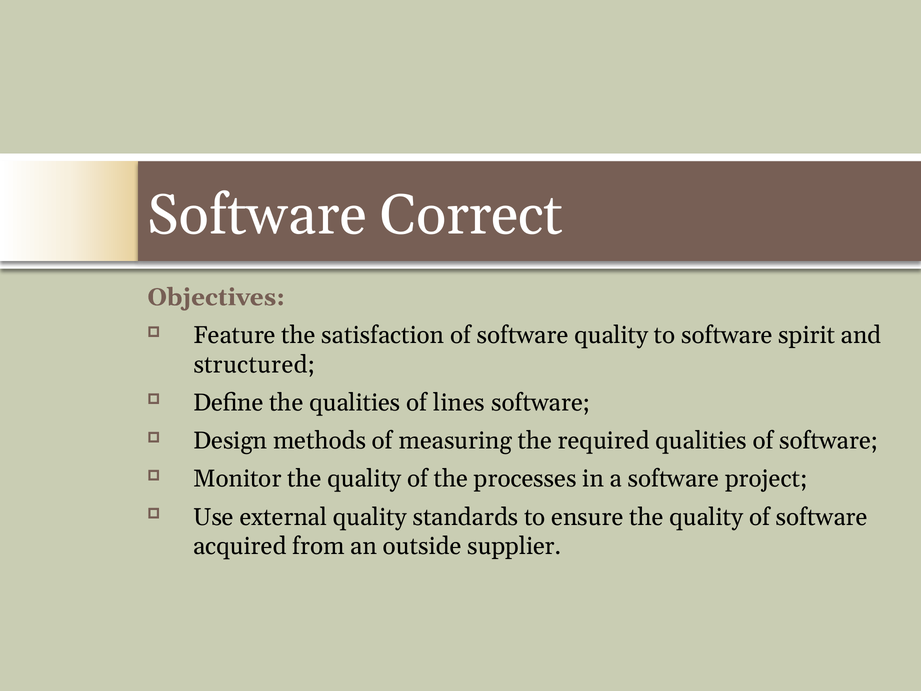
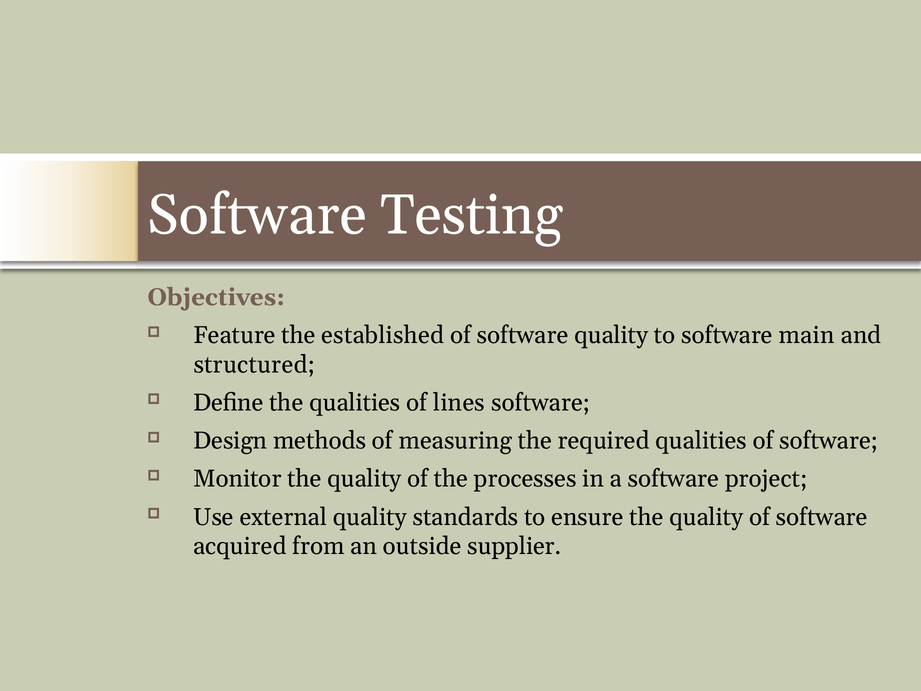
Correct: Correct -> Testing (471, 215)
satisfaction: satisfaction -> established (383, 335)
spirit: spirit -> main (807, 335)
